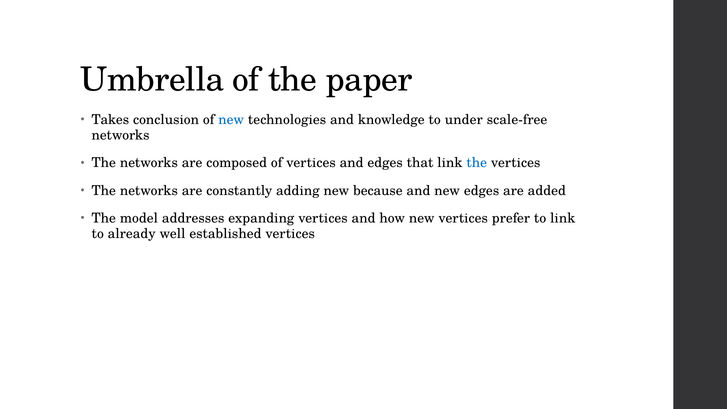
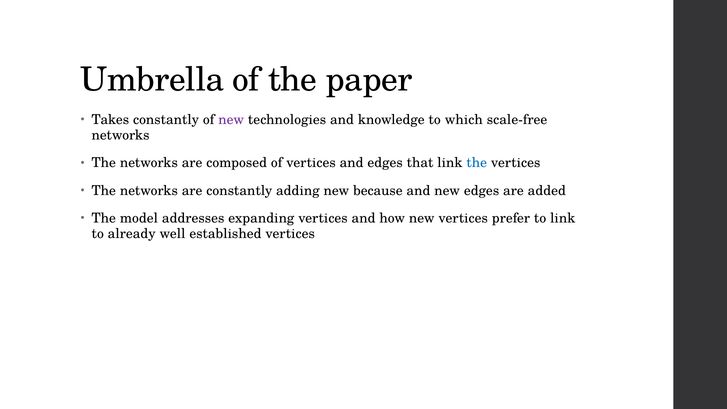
Takes conclusion: conclusion -> constantly (166, 120)
new colour: blue -> purple (231, 120)
under: under -> which (464, 120)
